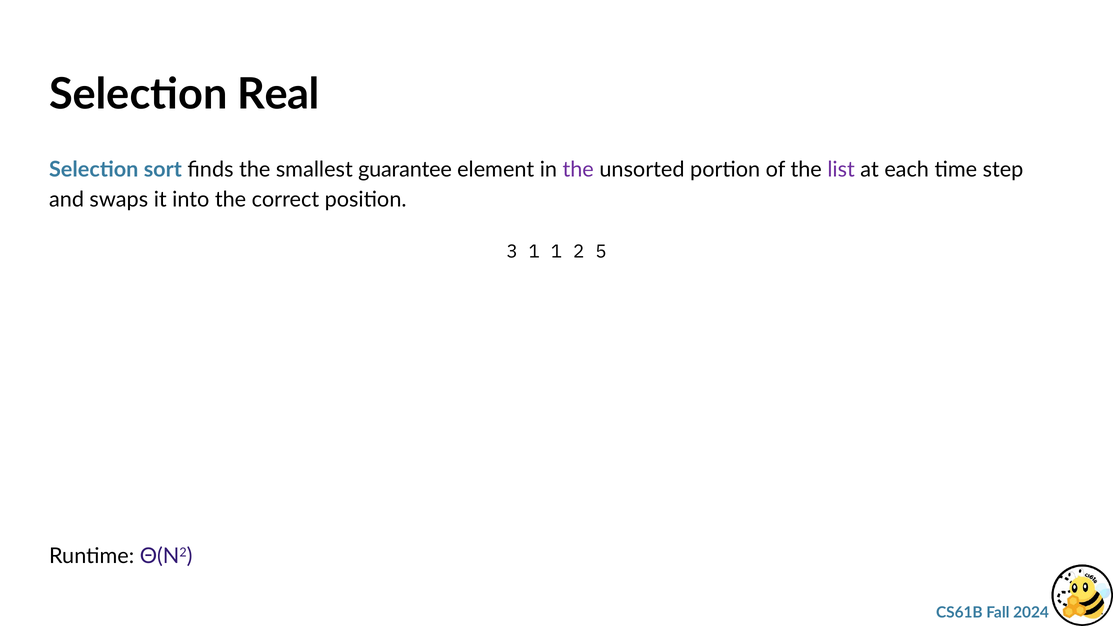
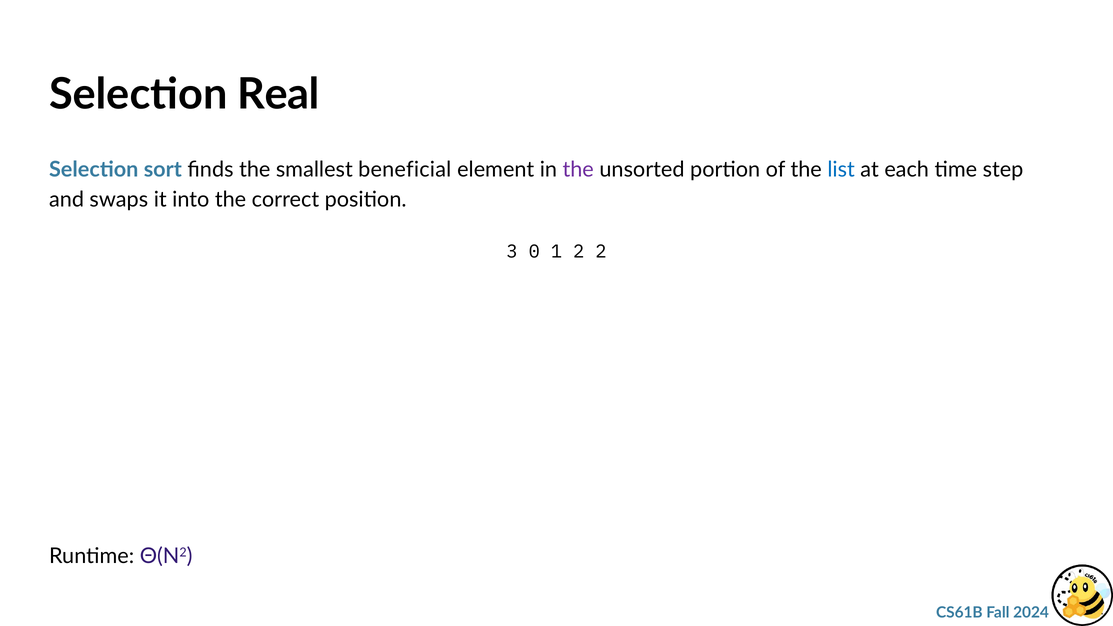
guarantee: guarantee -> beneficial (405, 170)
list colour: purple -> blue (841, 170)
3 1: 1 -> 0 (534, 252)
2 5: 5 -> 2 (601, 252)
